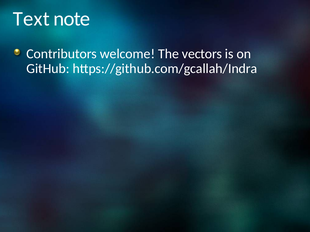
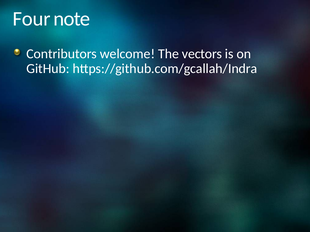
Text: Text -> Four (32, 19)
